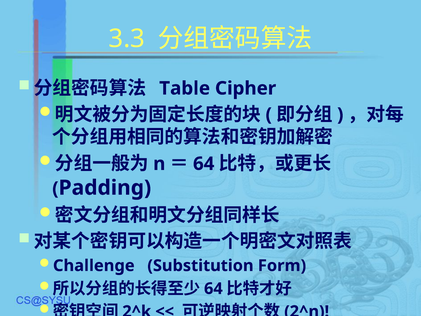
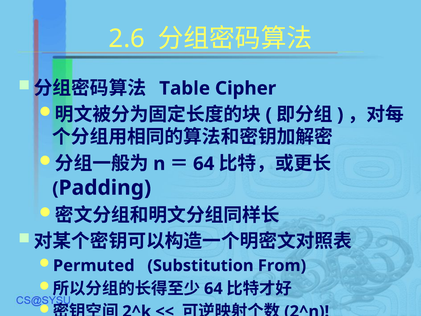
3.3: 3.3 -> 2.6 (127, 39)
Challenge: Challenge -> Permuted (94, 265)
Form: Form -> From (282, 265)
